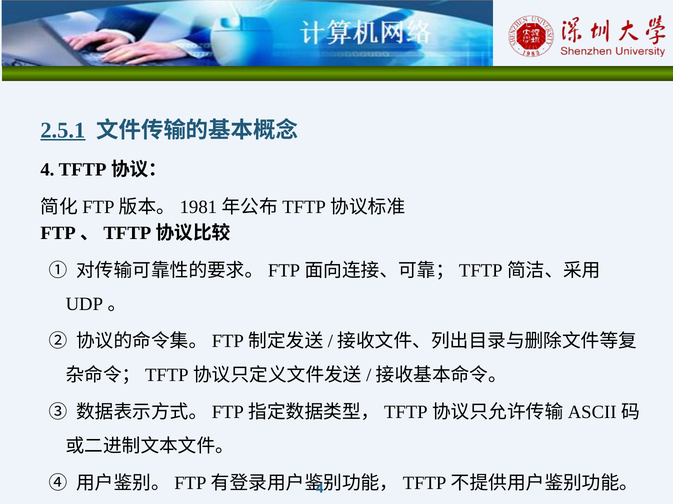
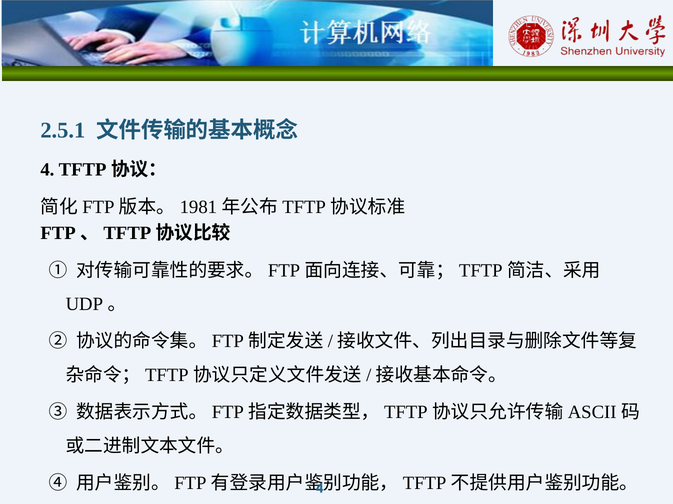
2.5.1 underline: present -> none (63, 130)
